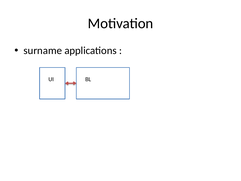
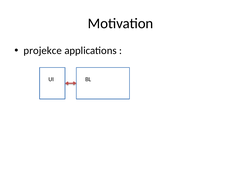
surname: surname -> projekce (43, 51)
